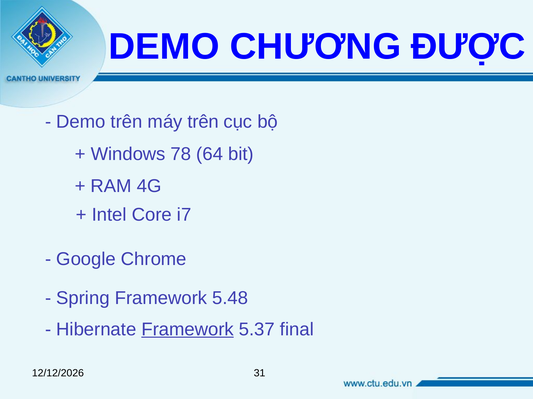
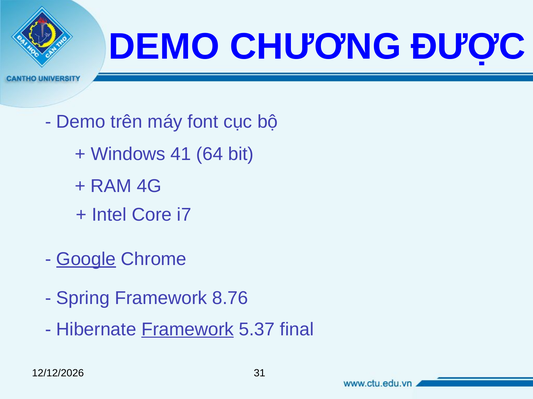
máy trên: trên -> font (203, 122)
78: 78 -> 41 (181, 154)
Google underline: none -> present (86, 260)
5.48: 5.48 -> 8.76 (230, 299)
